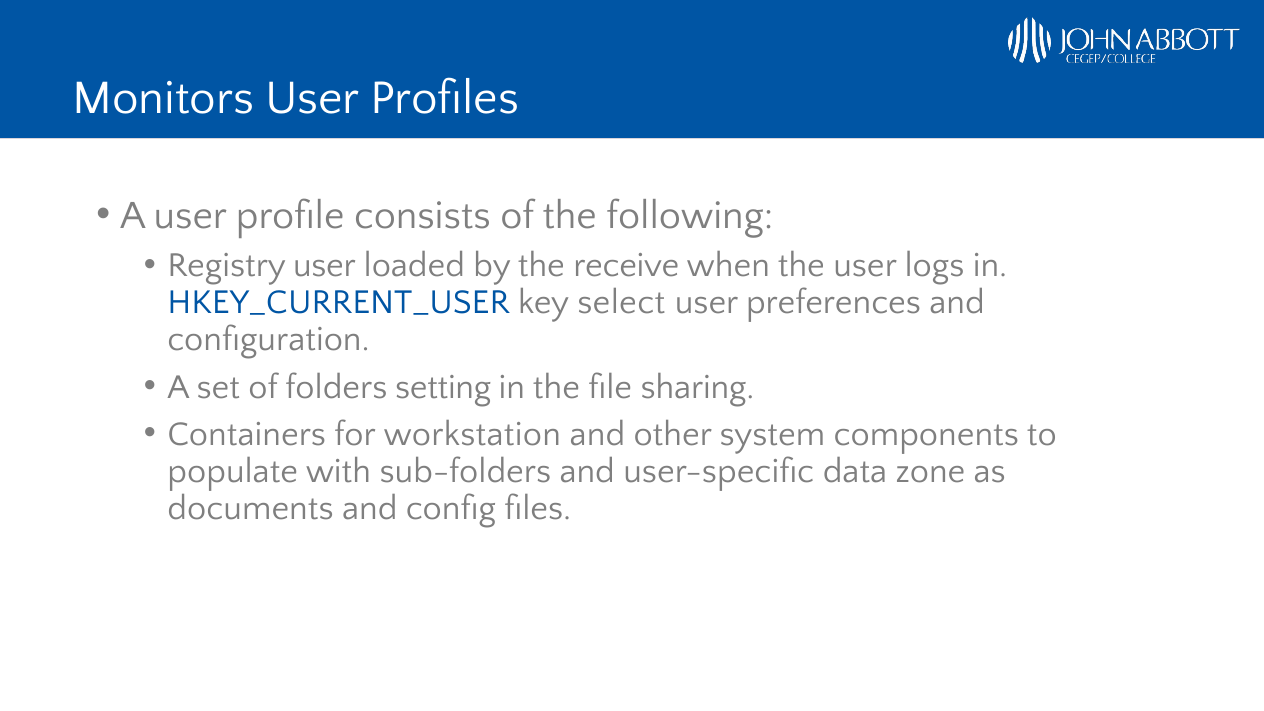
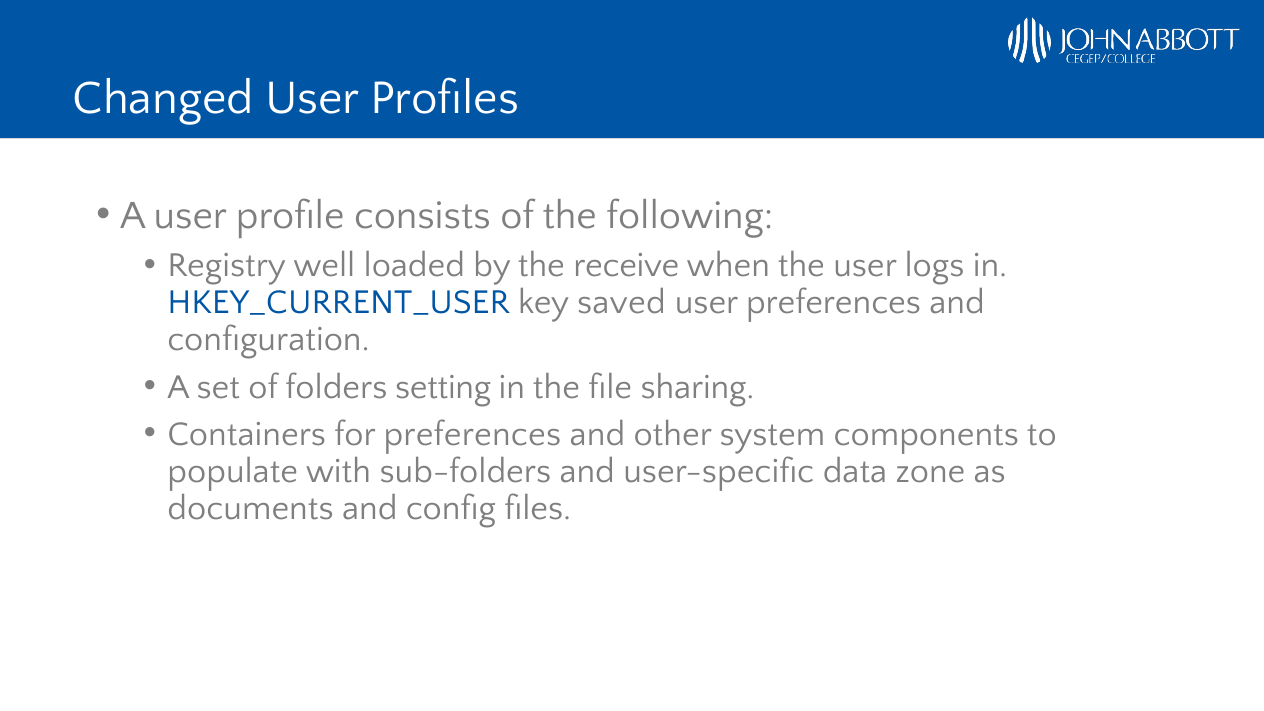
Monitors: Monitors -> Changed (163, 97)
Registry user: user -> well (324, 265)
select: select -> saved (621, 302)
for workstation: workstation -> preferences (472, 434)
